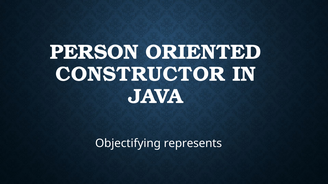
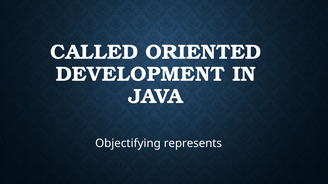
PERSON: PERSON -> CALLED (94, 52)
CONSTRUCTOR: CONSTRUCTOR -> DEVELOPMENT (140, 74)
